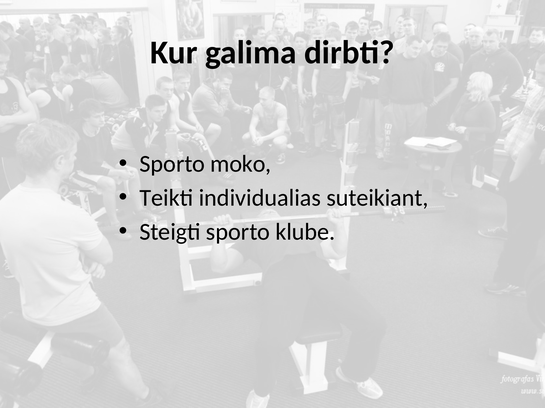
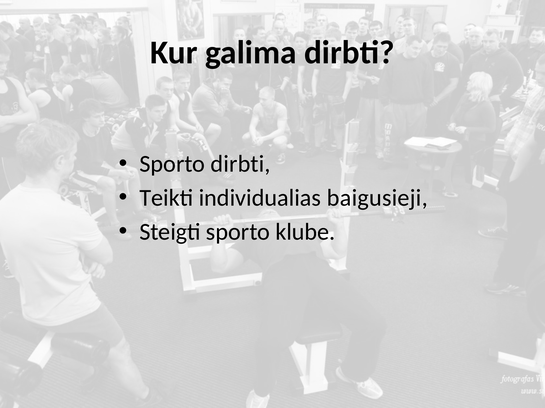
Sporto moko: moko -> dirbti (241, 164)
suteikiant: suteikiant -> baigusieji (377, 198)
